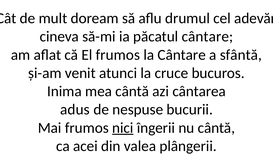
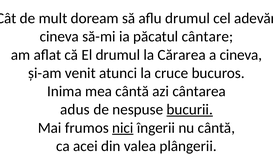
El frumos: frumos -> drumul (118, 55)
la Cântare: Cântare -> Cărarea (182, 55)
a sfântă: sfântă -> cineva (241, 55)
bucurii underline: none -> present (190, 109)
